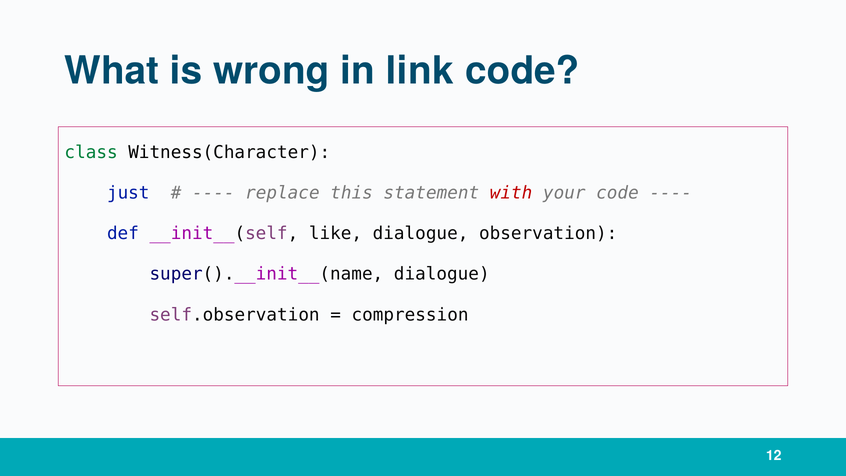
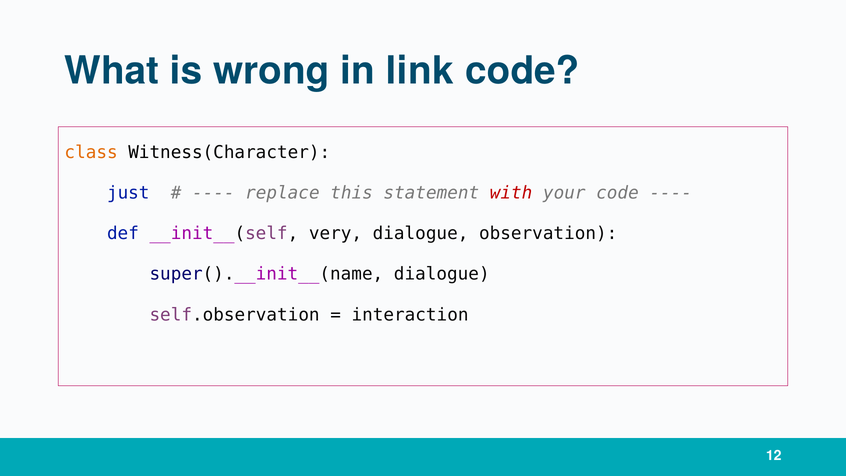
class colour: green -> orange (91, 152)
like: like -> very (335, 233)
compression: compression -> interaction (410, 315)
